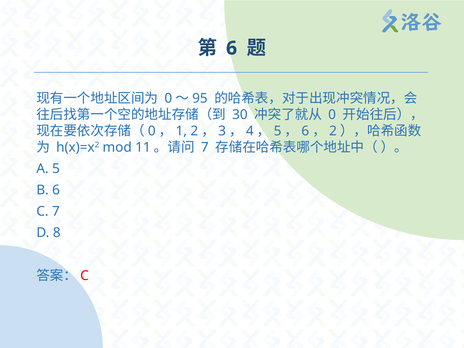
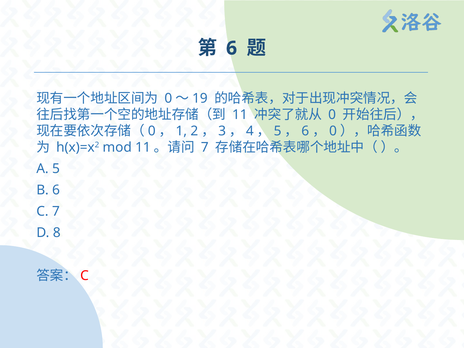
95: 95 -> 19 (200, 99)
30: 30 -> 11 (240, 115)
2: 2 -> 0 (333, 131)
